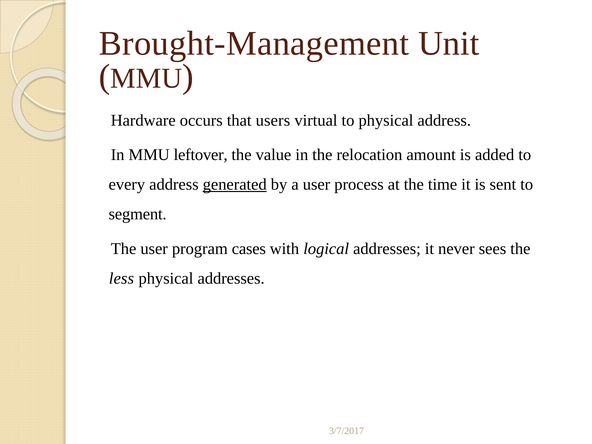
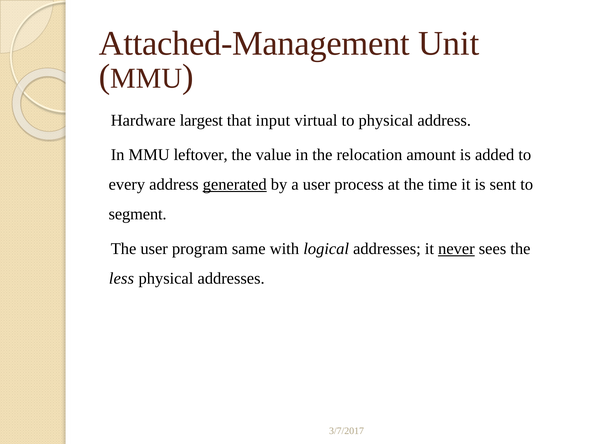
Brought-Management: Brought-Management -> Attached-Management (254, 43)
occurs: occurs -> largest (201, 120)
users: users -> input (273, 120)
cases: cases -> same (249, 249)
never underline: none -> present (456, 249)
